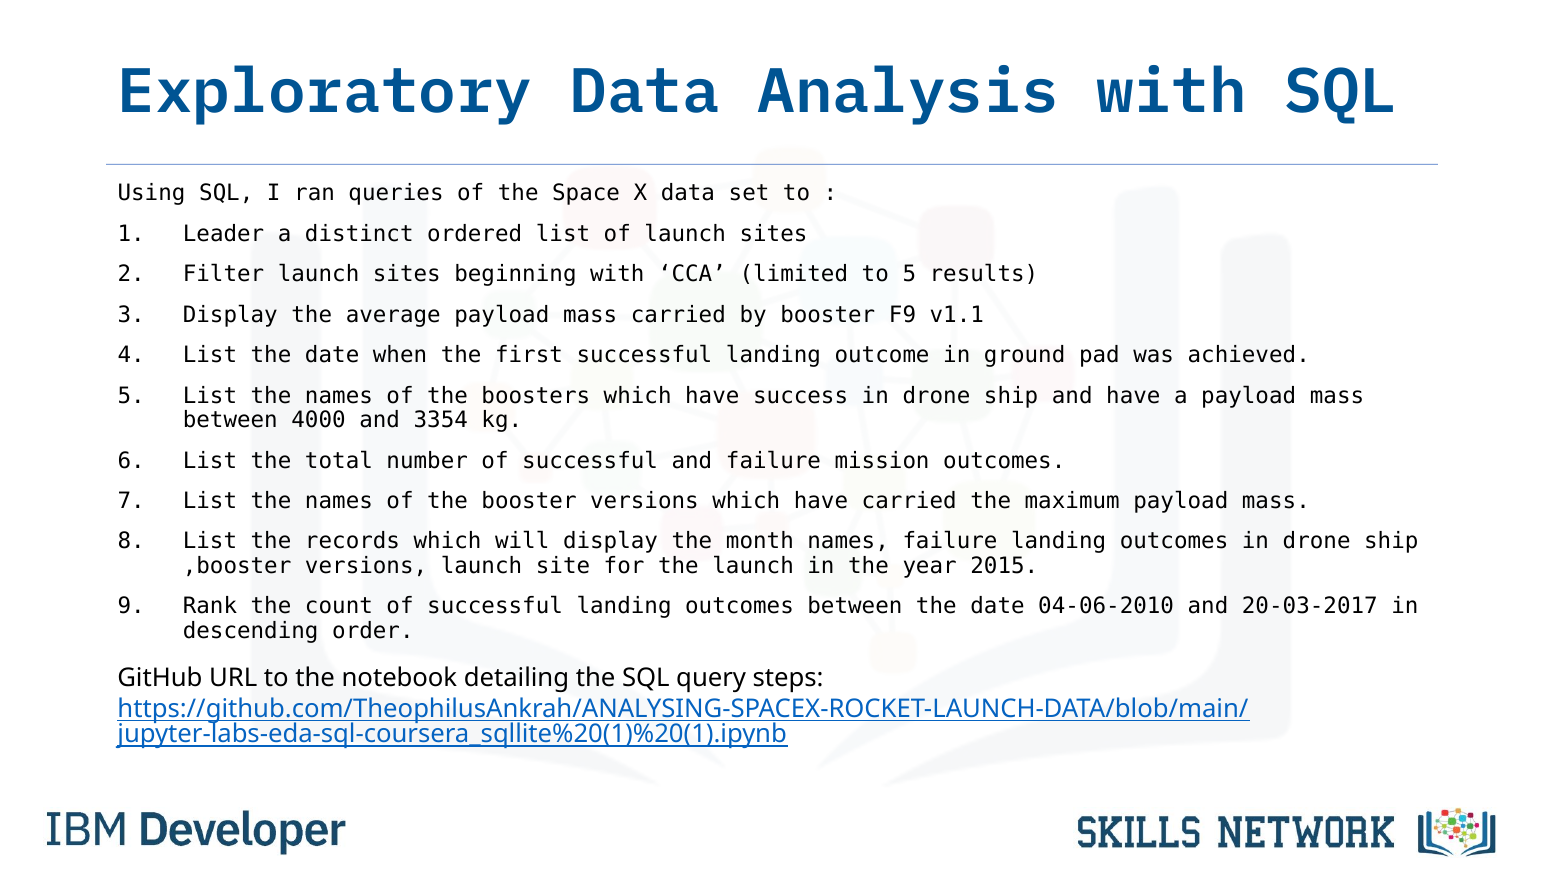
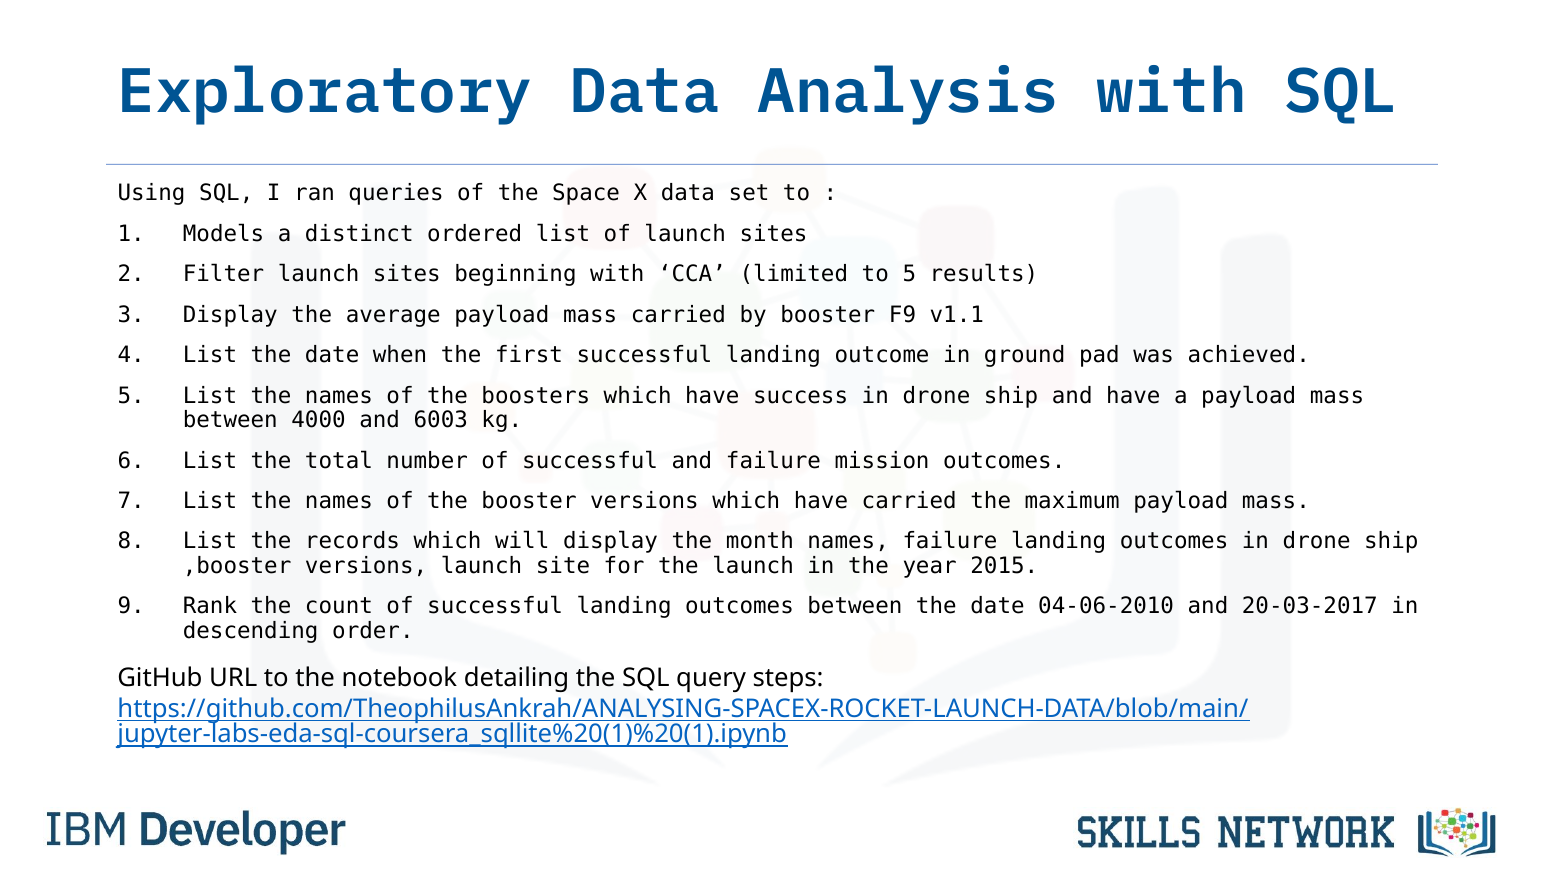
Leader: Leader -> Models (224, 234)
3354: 3354 -> 6003 (441, 420)
